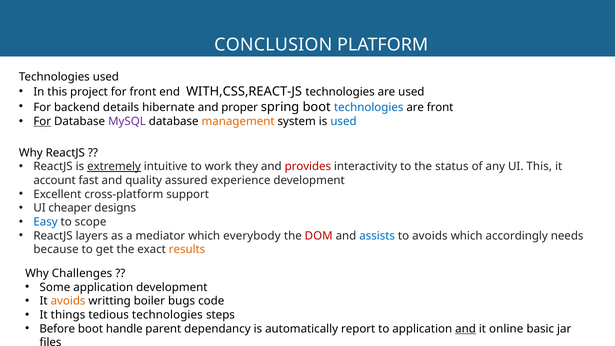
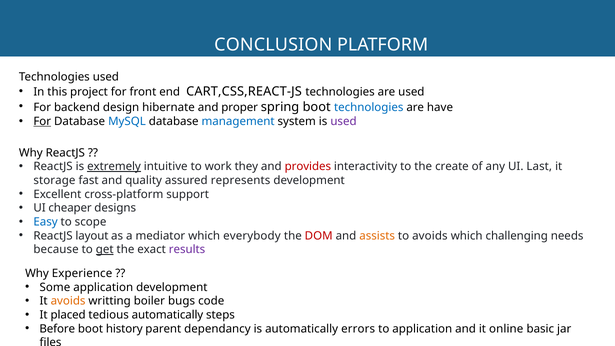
WITH,CSS,REACT-JS: WITH,CSS,REACT-JS -> CART,CSS,REACT-JS (244, 91)
details: details -> design (121, 107)
are front: front -> have (440, 107)
MySQL colour: purple -> blue (127, 121)
management colour: orange -> blue (238, 121)
used colour: blue -> purple (343, 121)
status: status -> create (452, 167)
UI This: This -> Last (539, 167)
account: account -> storage (54, 180)
experience: experience -> represents (241, 180)
layers: layers -> layout (92, 236)
assists colour: blue -> orange (377, 236)
accordingly: accordingly -> challenging (517, 236)
get underline: none -> present (105, 250)
results colour: orange -> purple (187, 250)
Challenges: Challenges -> Experience (82, 273)
things: things -> placed (68, 315)
tedious technologies: technologies -> automatically (167, 315)
handle: handle -> history (124, 329)
report: report -> errors (358, 329)
and underline: present -> none (466, 329)
